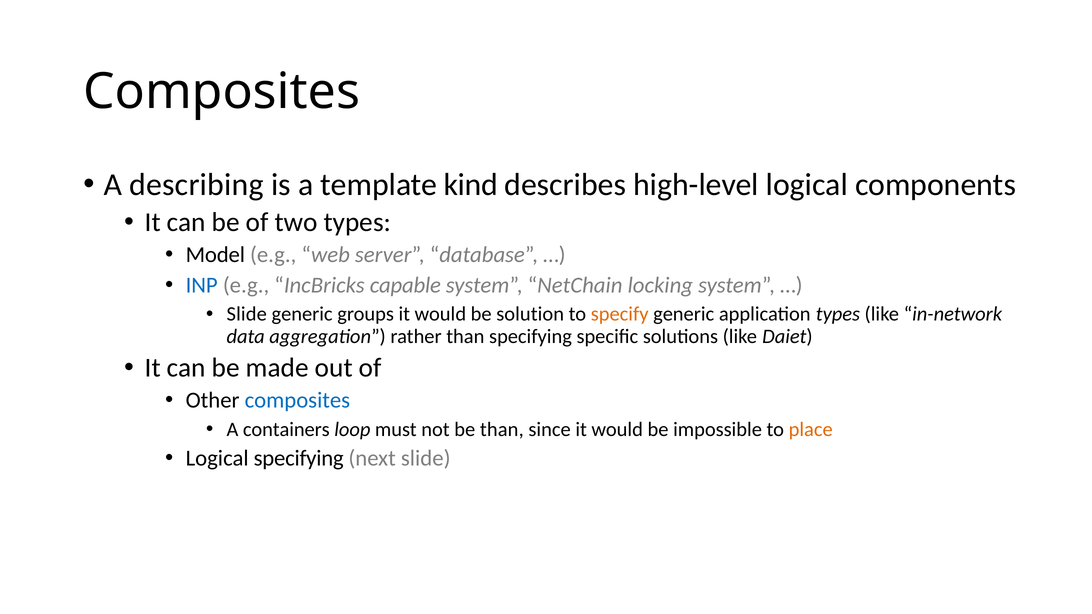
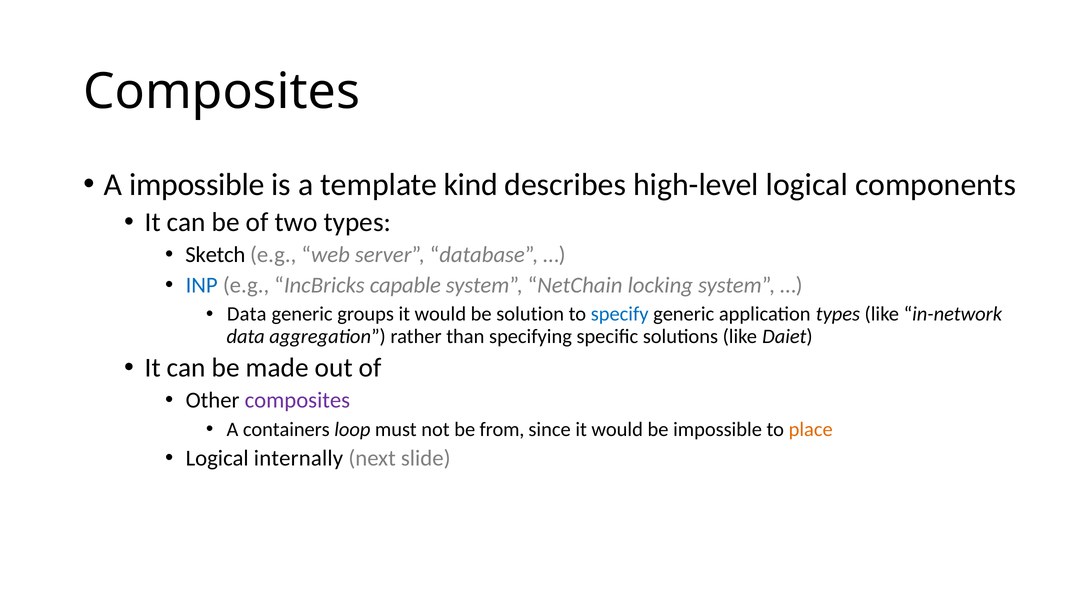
A describing: describing -> impossible (197, 185)
Model: Model -> Sketch (215, 255)
Slide: Slide -> Data (247, 314)
specify colour: orange -> blue (620, 314)
composites colour: blue -> purple (297, 401)
be than: than -> from (502, 430)
Logical specifying: specifying -> internally (298, 459)
